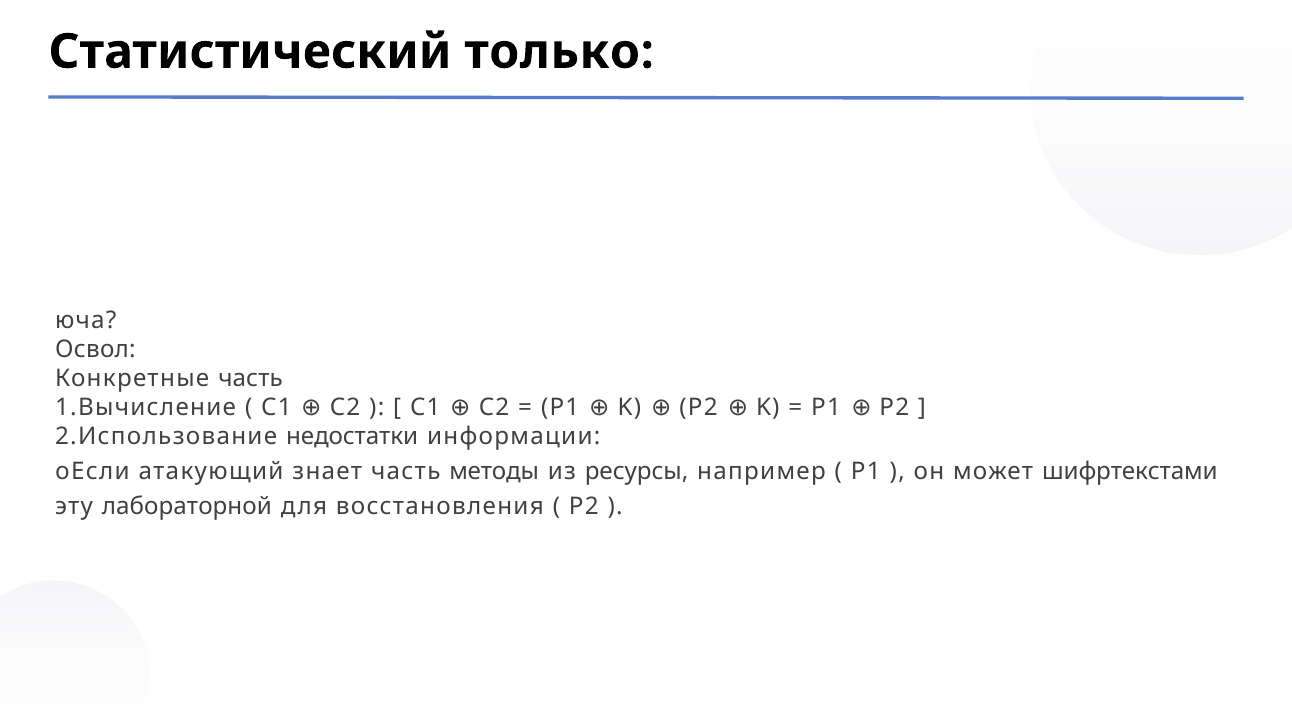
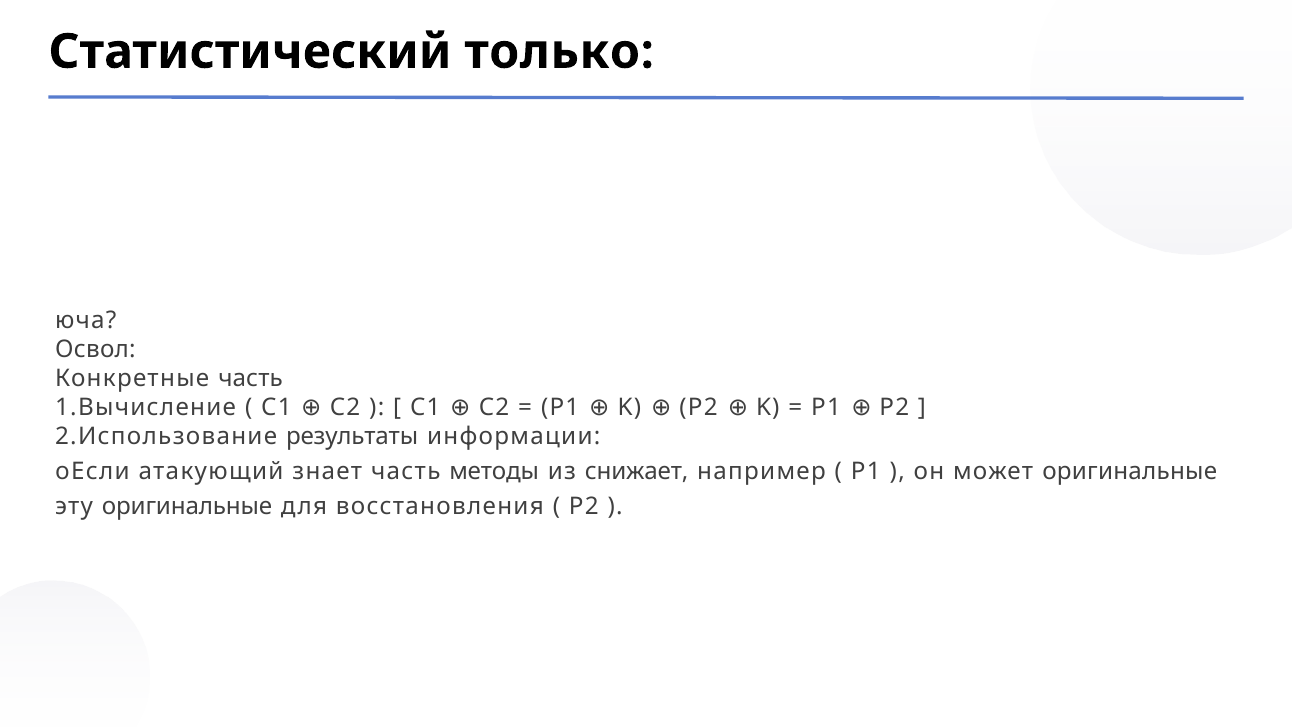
недостатки: недостатки -> результаты (352, 437)
ресурсы: ресурсы -> снижает (637, 472)
может шифртекстами: шифртекстами -> оригинальные (1130, 472)
эту лабораторной: лабораторной -> оригинальные (187, 506)
